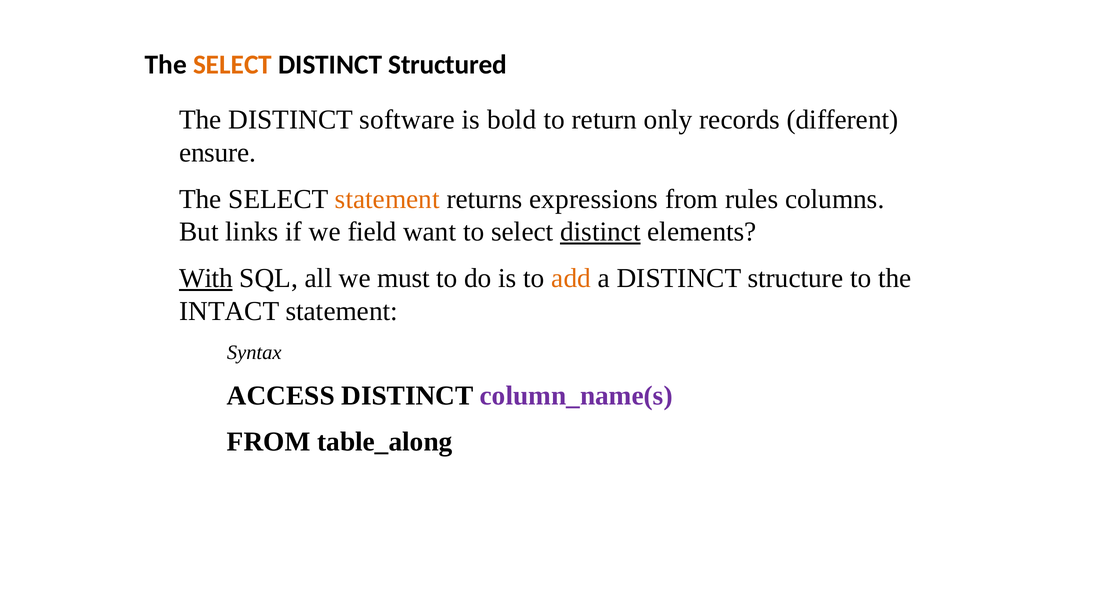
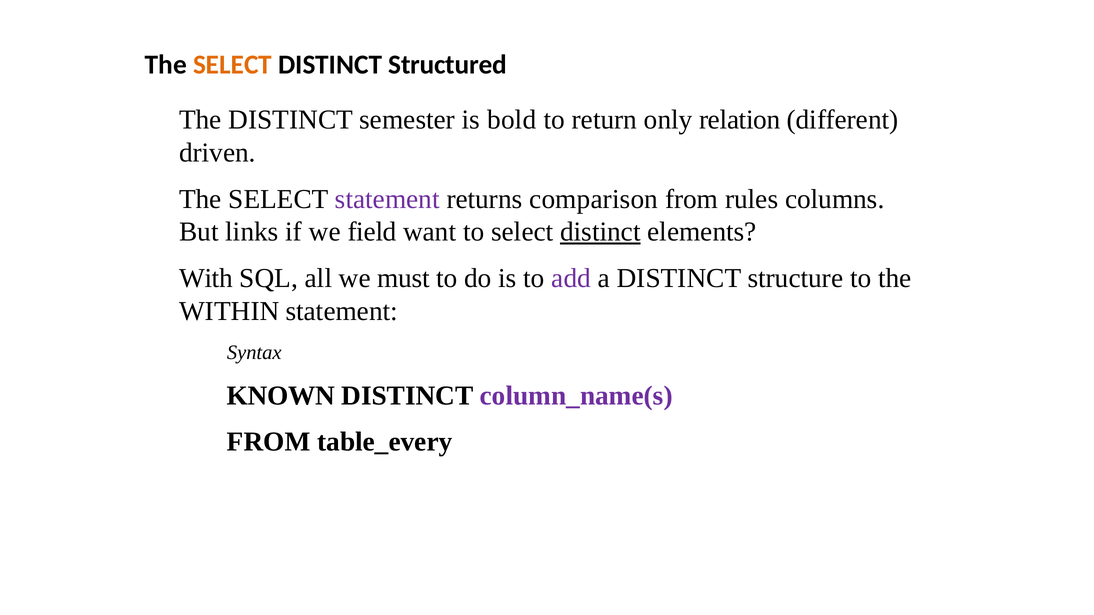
software: software -> semester (407, 120)
records: records -> relation (740, 120)
ensure: ensure -> driven (217, 153)
statement colour: orange -> purple (387, 199)
expressions: expressions -> comparison (594, 199)
With underline: present -> none (206, 278)
add colour: orange -> purple (571, 278)
INTACT: INTACT -> WITHIN (229, 311)
ACCESS: ACCESS -> KNOWN (281, 396)
table_along: table_along -> table_every (385, 442)
